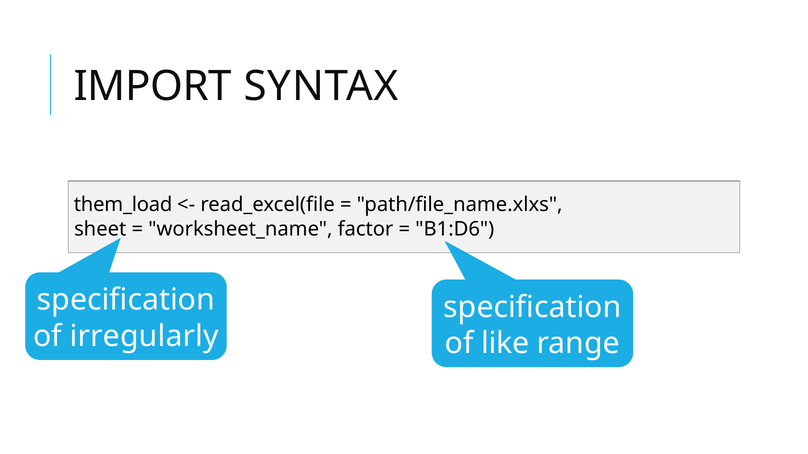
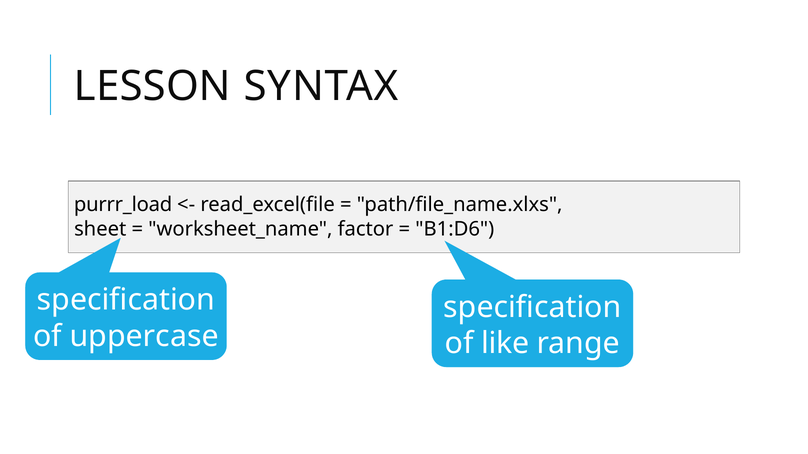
IMPORT: IMPORT -> LESSON (152, 87)
them_load: them_load -> purrr_load (123, 205)
irregularly: irregularly -> uppercase (144, 337)
